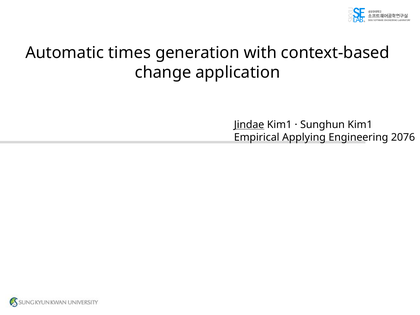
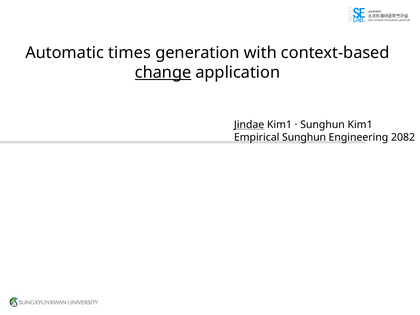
change underline: none -> present (163, 72)
Empirical Applying: Applying -> Sunghun (304, 137)
2076: 2076 -> 2082 (403, 137)
